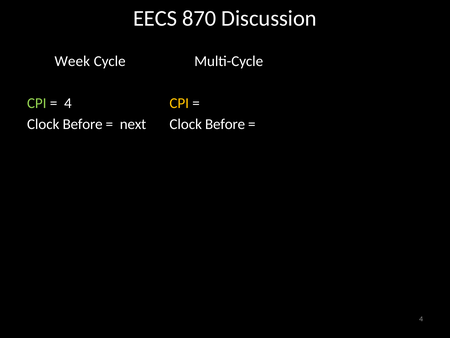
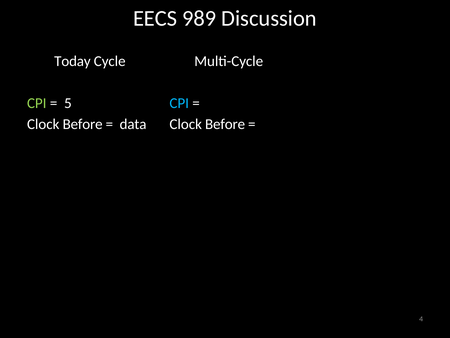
870: 870 -> 989 (199, 18)
Week: Week -> Today (72, 61)
4: 4 -> 5 (68, 103)
CPI colour: yellow -> light blue (179, 103)
next: next -> data (133, 124)
